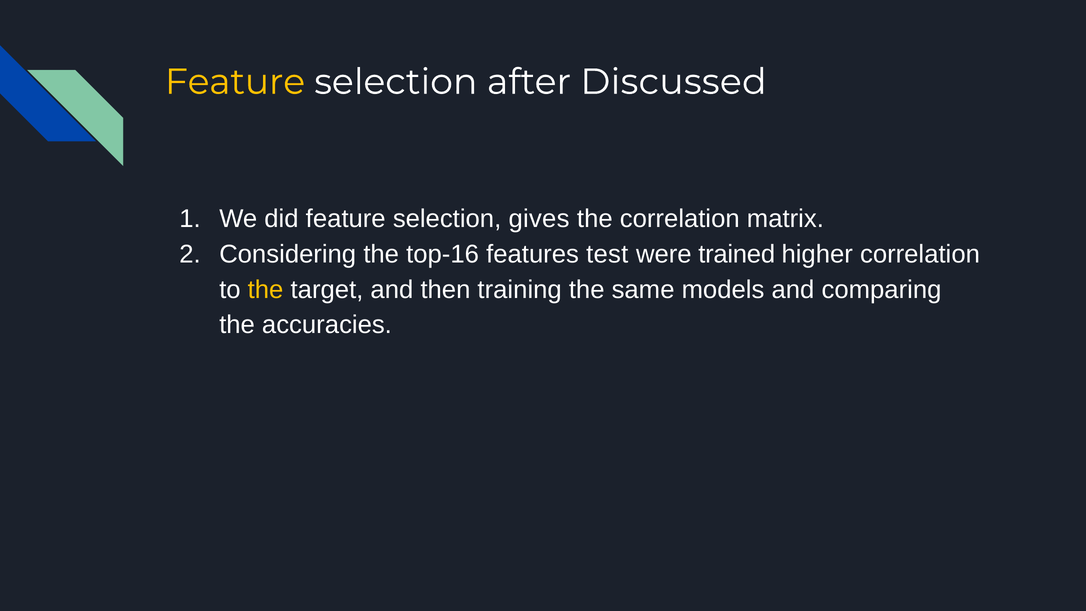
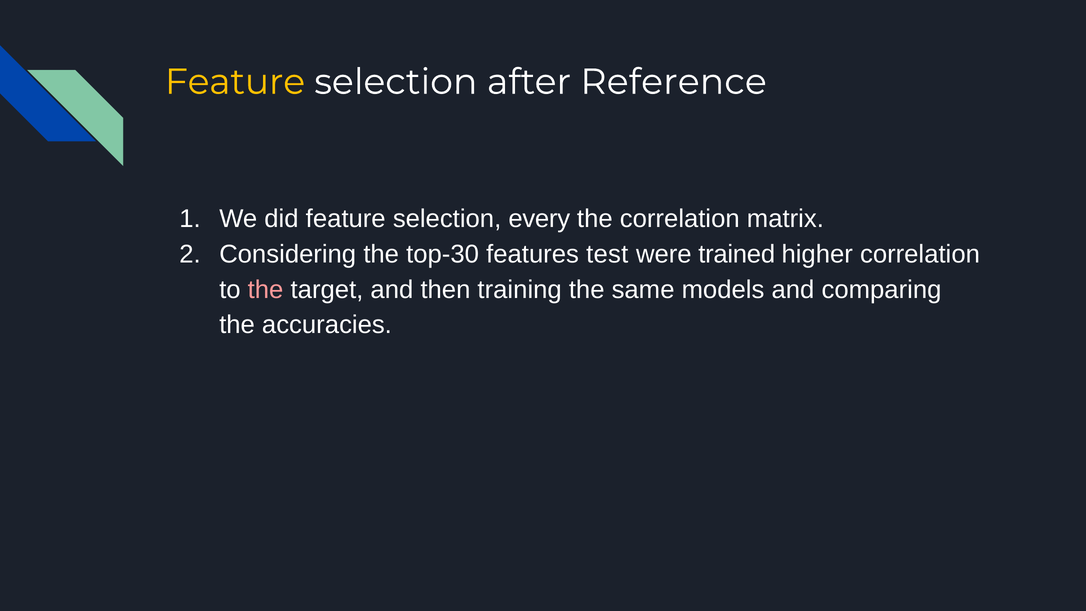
Discussed: Discussed -> Reference (674, 82)
gives: gives -> every (539, 219)
top-16: top-16 -> top-30 (443, 254)
the colour: yellow -> pink (266, 289)
